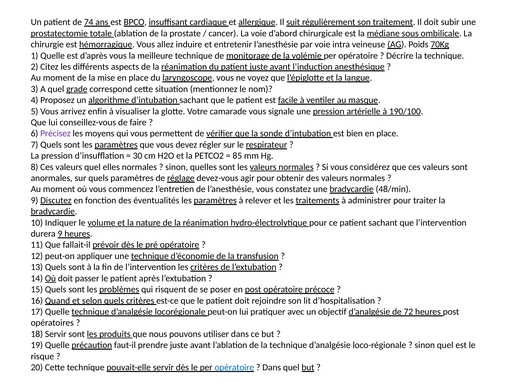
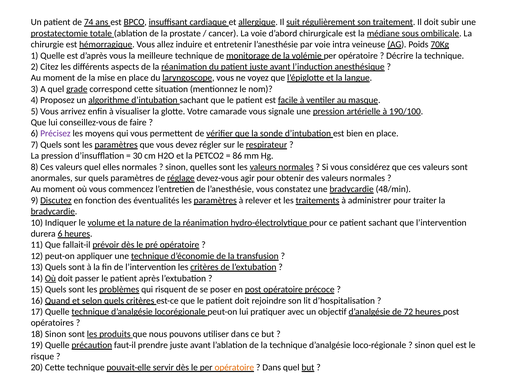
85: 85 -> 86 (237, 156)
durera 9: 9 -> 6 (60, 234)
18 Servir: Servir -> Sinon (56, 334)
opératoire colour: blue -> orange (234, 367)
